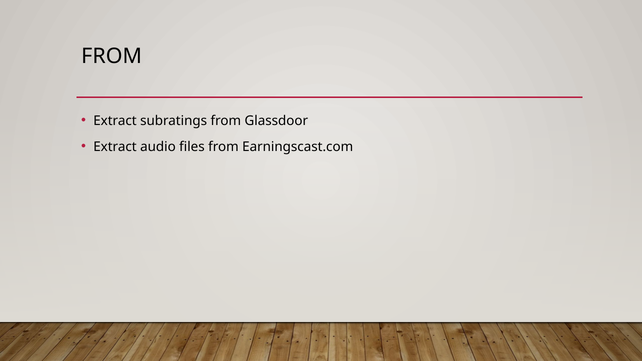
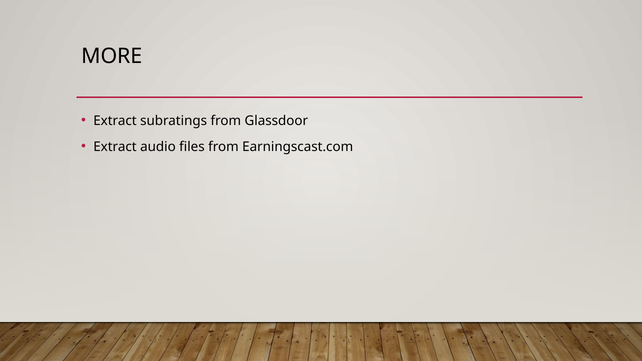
FROM: FROM -> MORE (112, 56)
